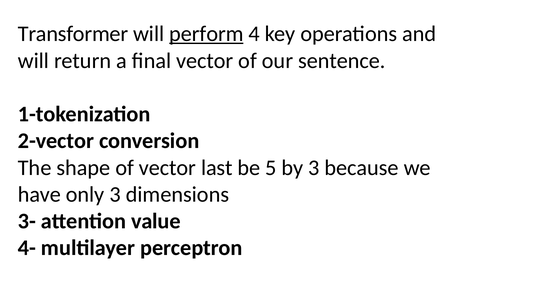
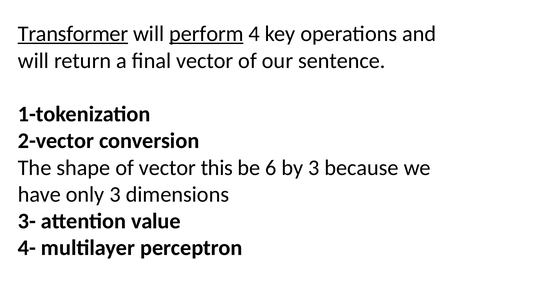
Transformer underline: none -> present (73, 34)
last: last -> this (217, 168)
5: 5 -> 6 (271, 168)
